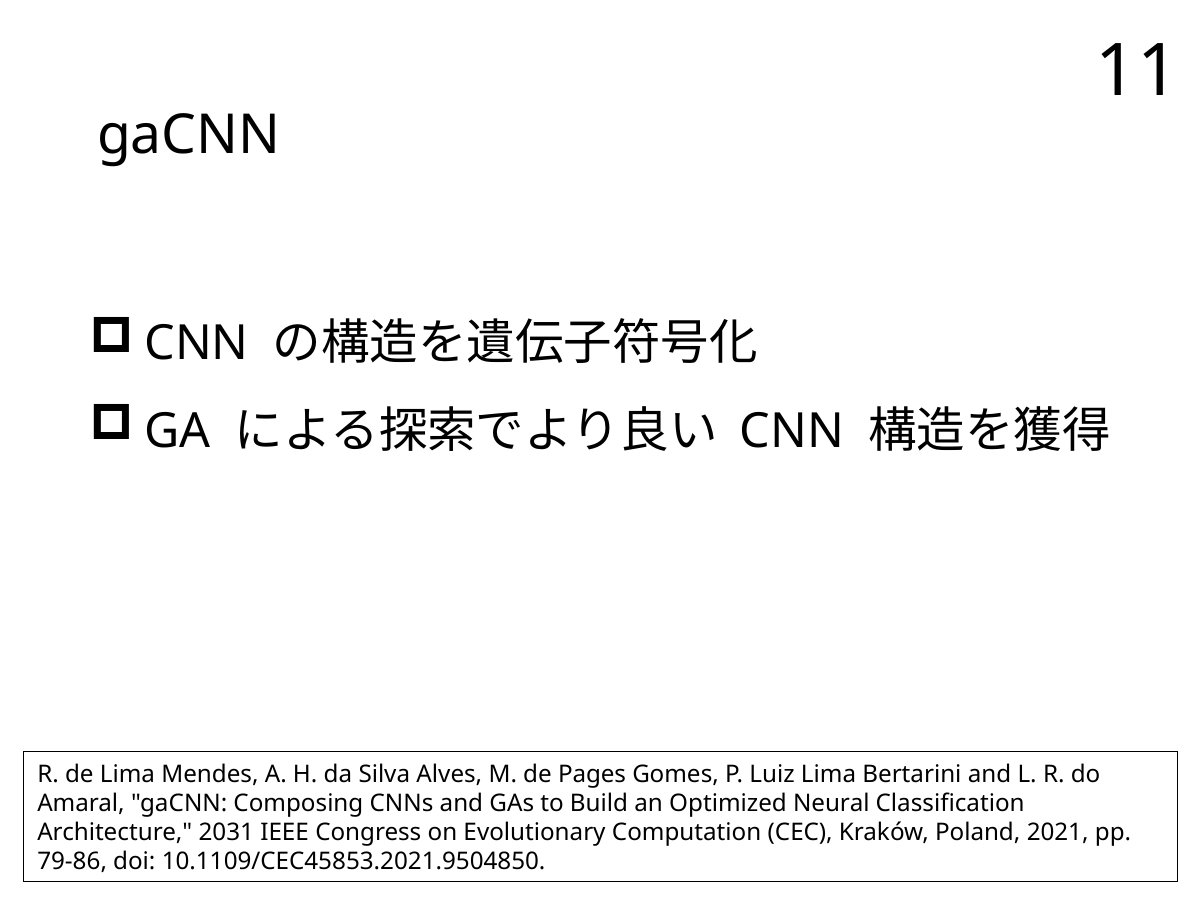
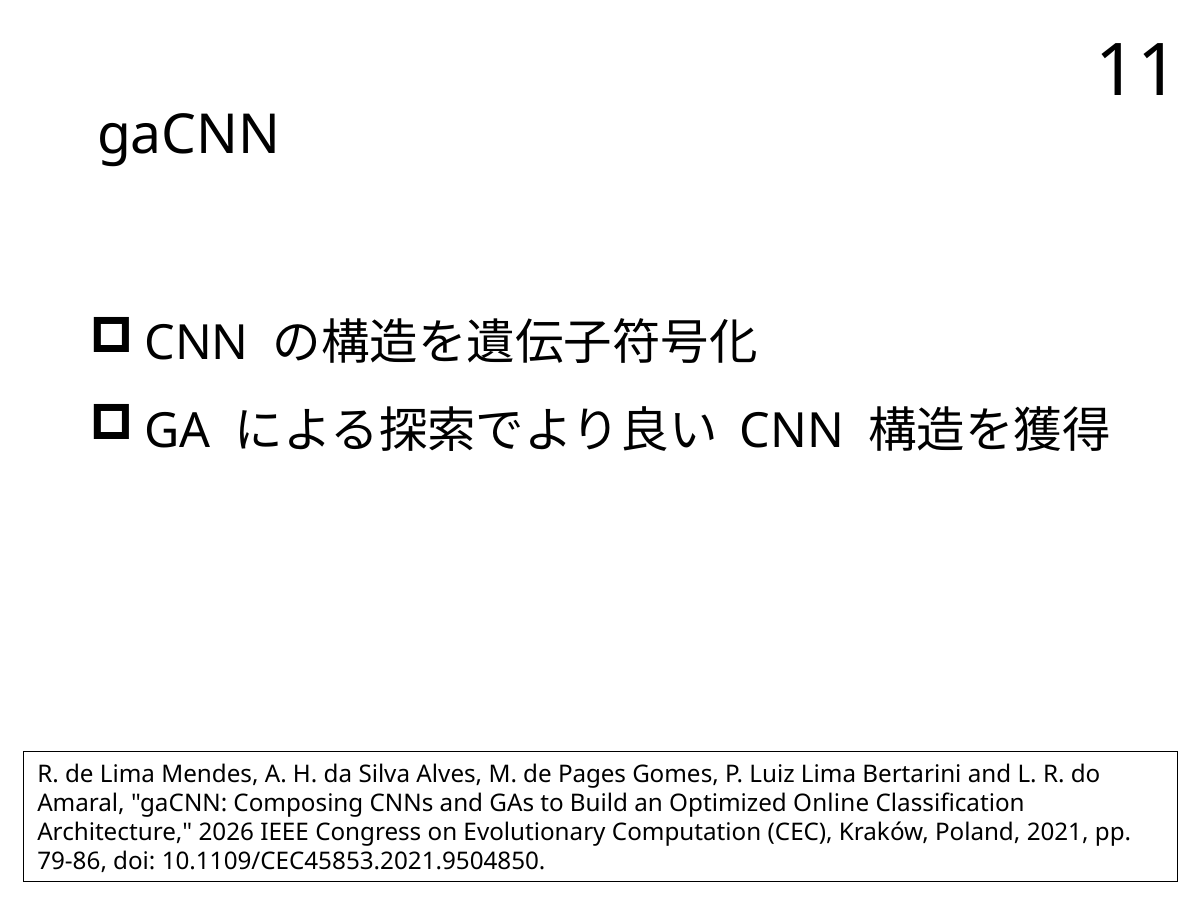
Neural: Neural -> Online (831, 804)
2031: 2031 -> 2026 (226, 833)
